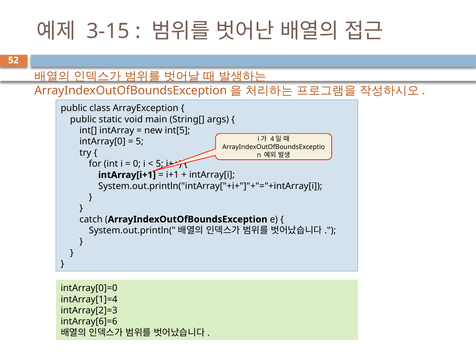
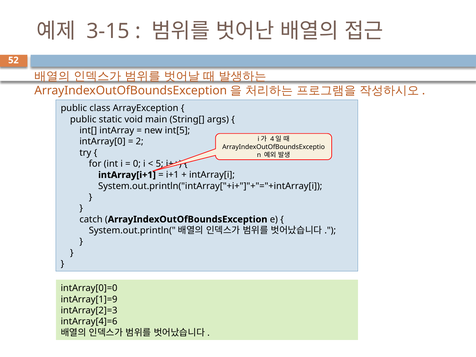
5: 5 -> 2 (140, 142)
intArray[1]=4: intArray[1]=4 -> intArray[1]=9 (89, 299)
intArray[6]=6: intArray[6]=6 -> intArray[4]=6 (89, 322)
